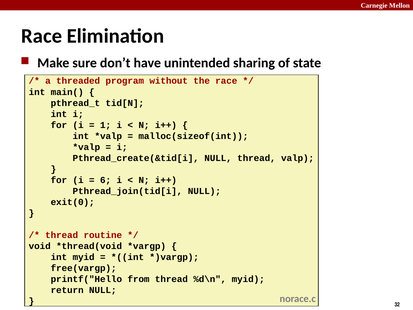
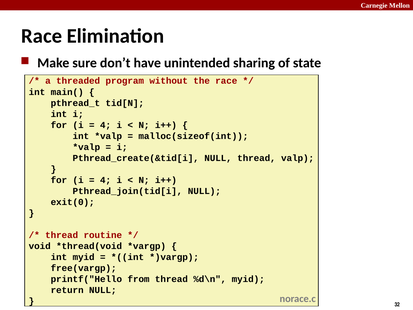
1: 1 -> 4 (106, 125)
6: 6 -> 4 (106, 180)
